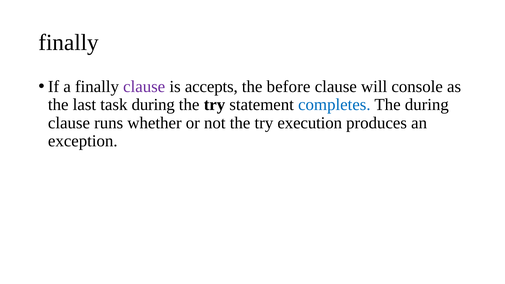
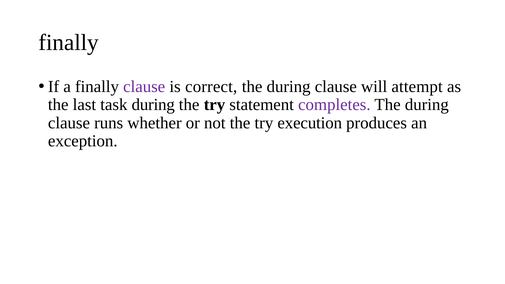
accepts: accepts -> correct (211, 87)
before: before -> during (289, 87)
console: console -> attempt (417, 87)
completes colour: blue -> purple (334, 105)
